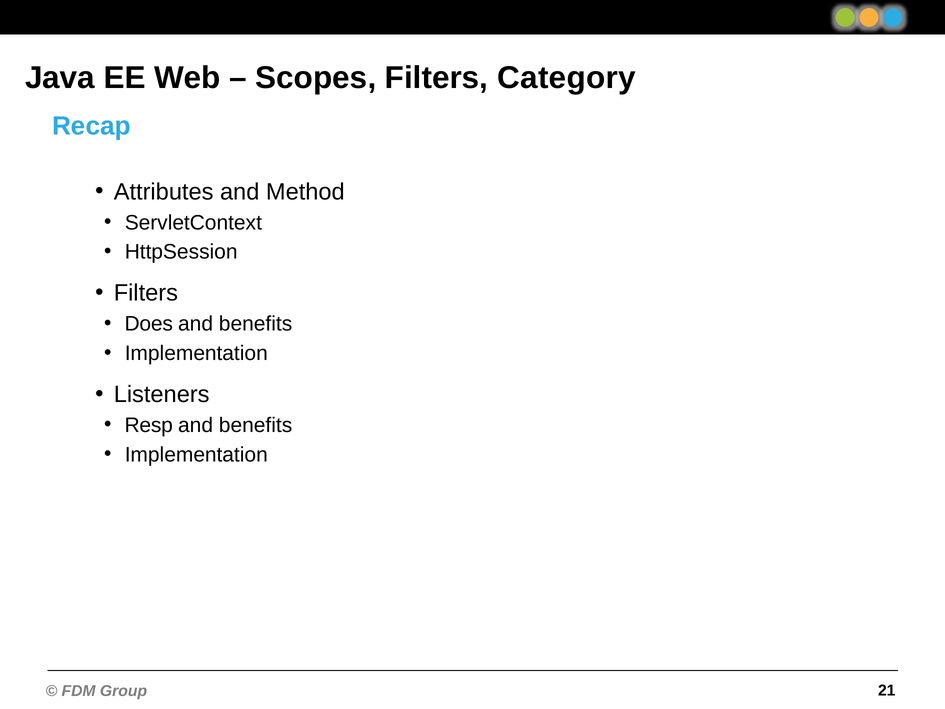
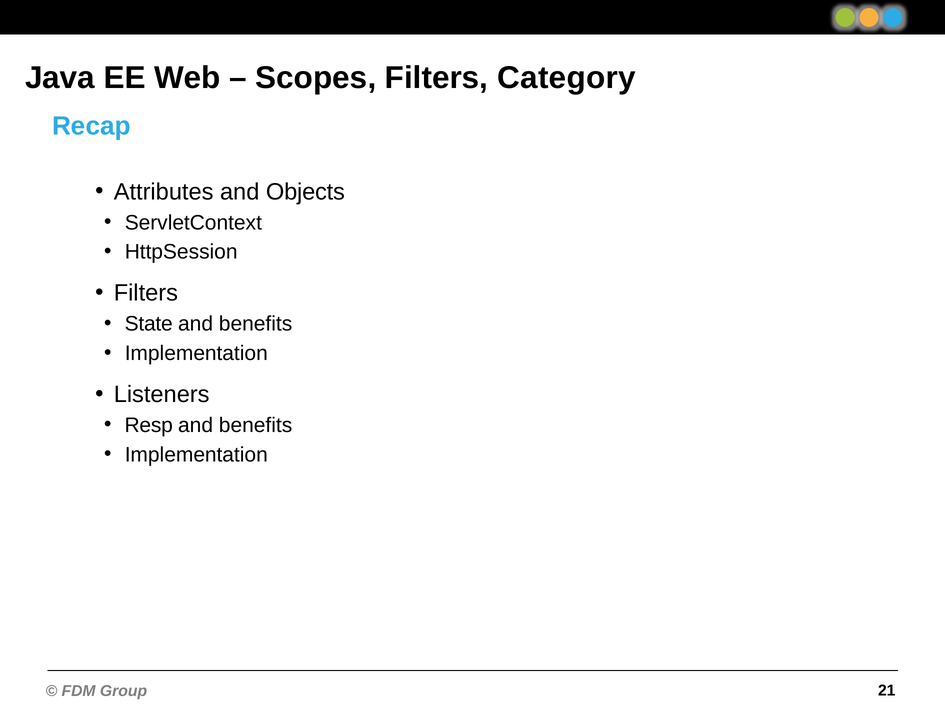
Method: Method -> Objects (305, 192)
Does: Does -> State (149, 324)
